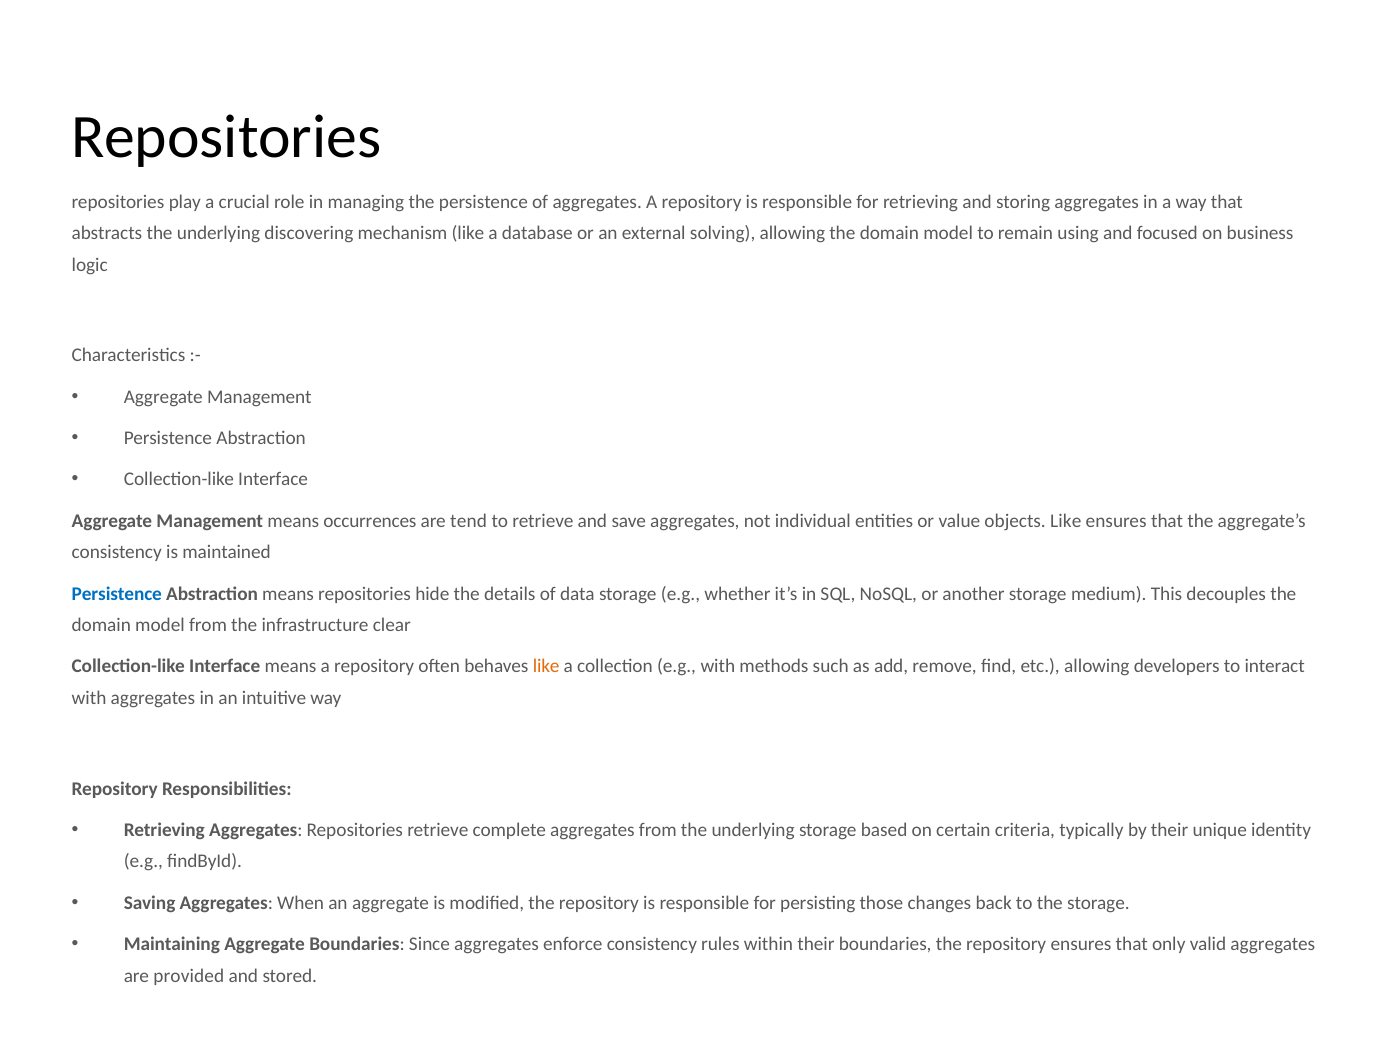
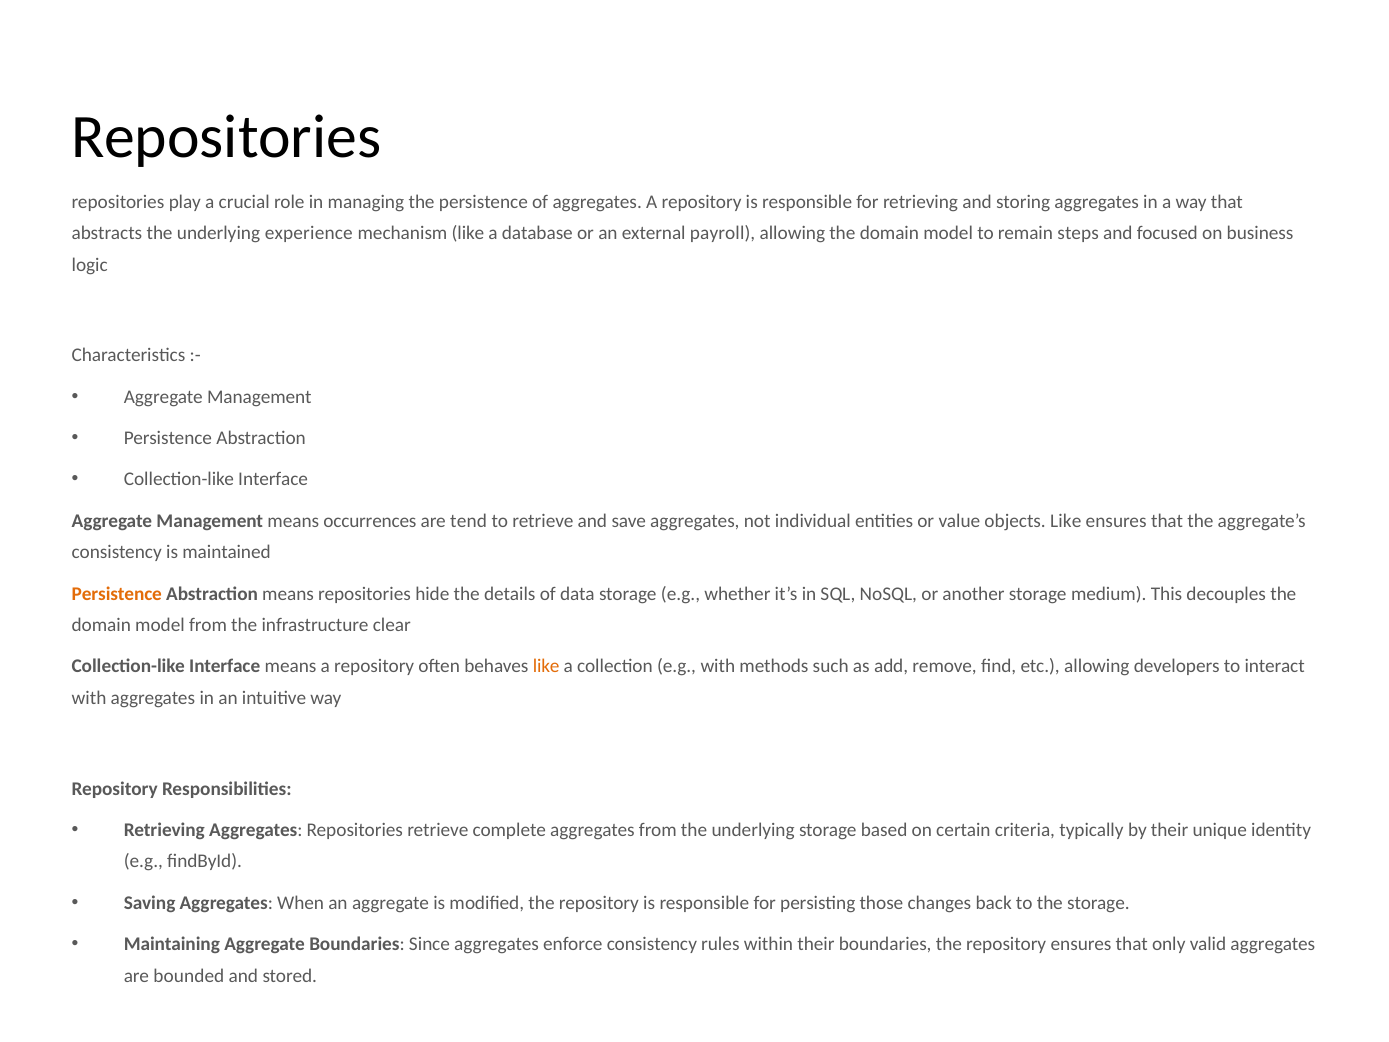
discovering: discovering -> experience (309, 233)
solving: solving -> payroll (723, 233)
using: using -> steps (1078, 233)
Persistence colour: blue -> orange (117, 594)
provided: provided -> bounded (189, 976)
